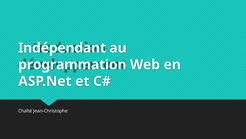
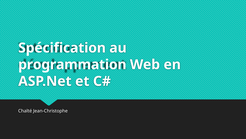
Indépendant: Indépendant -> Spécification (62, 48)
